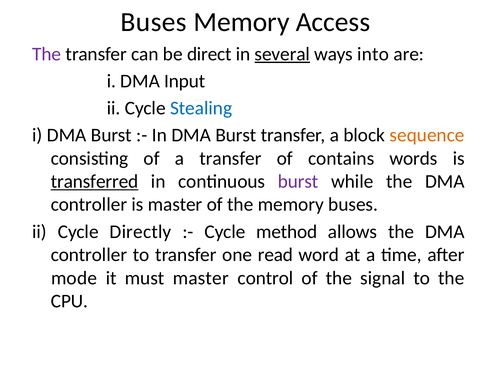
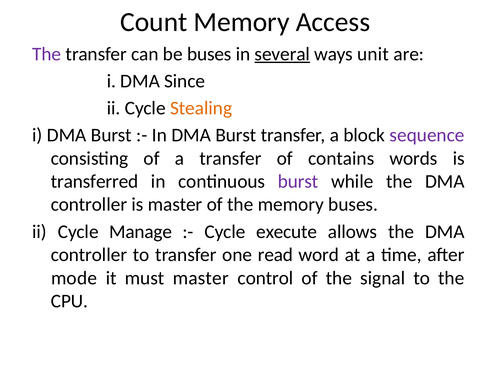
Buses: Buses -> Count (154, 22)
be direct: direct -> buses (209, 54)
into: into -> unit (373, 54)
Input: Input -> Since (185, 81)
Stealing colour: blue -> orange (201, 108)
sequence colour: orange -> purple (427, 135)
transferred underline: present -> none (95, 181)
Directly: Directly -> Manage (141, 231)
method: method -> execute (287, 231)
